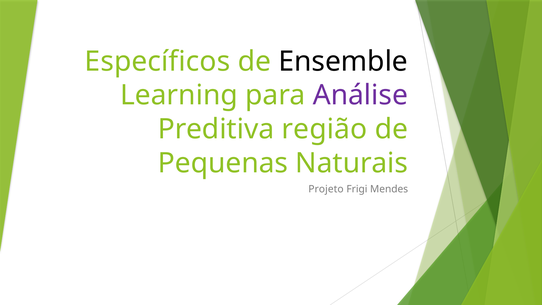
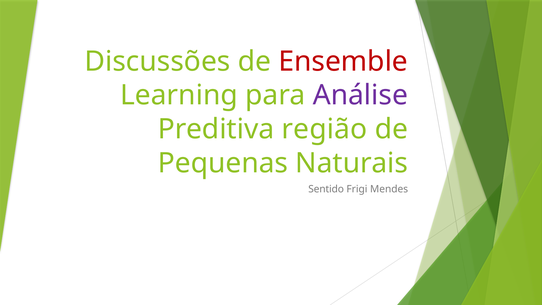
Específicos: Específicos -> Discussões (158, 61)
Ensemble colour: black -> red (343, 61)
Projeto: Projeto -> Sentido (326, 189)
